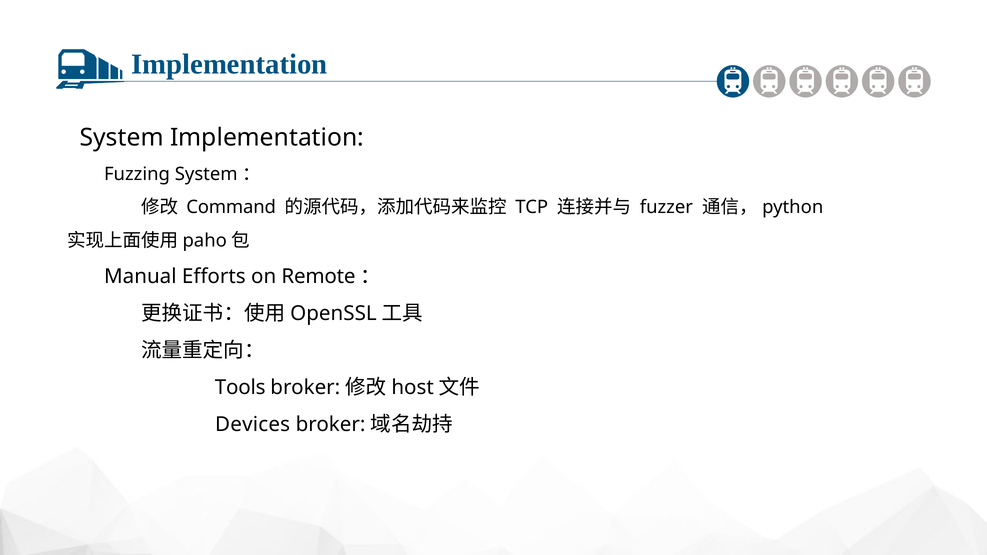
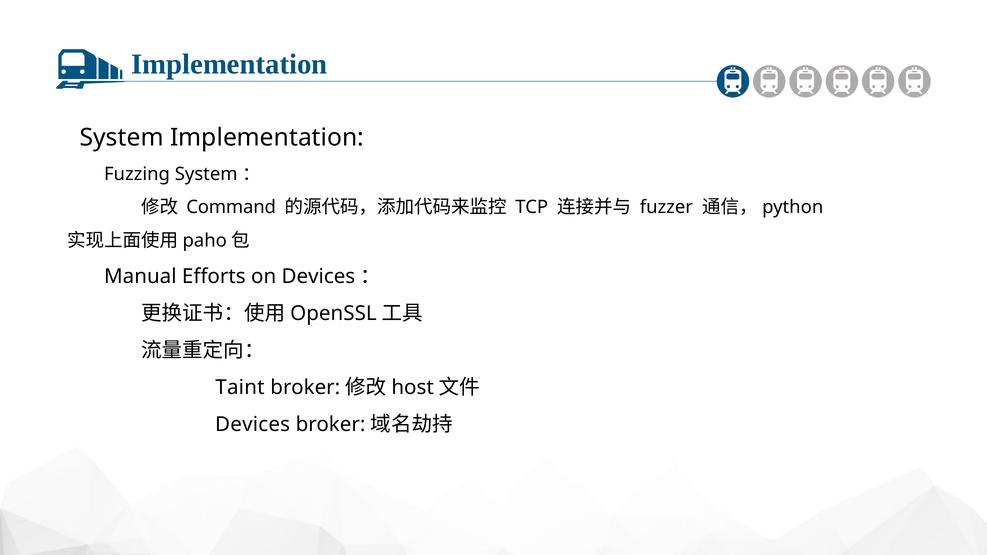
on Remote: Remote -> Devices (318, 277)
Tools: Tools -> Taint (240, 388)
